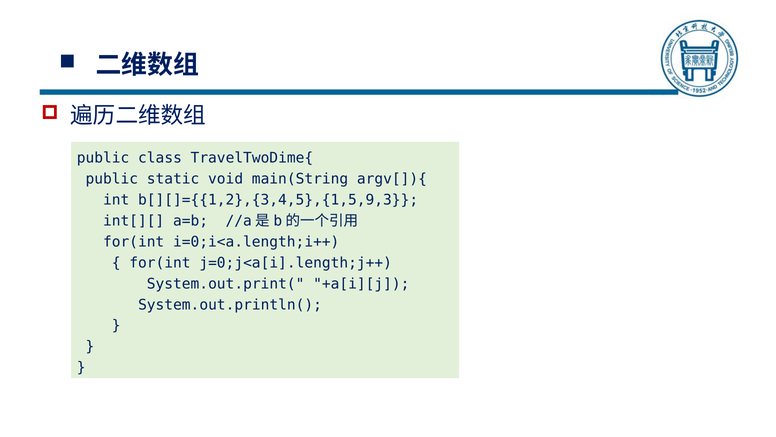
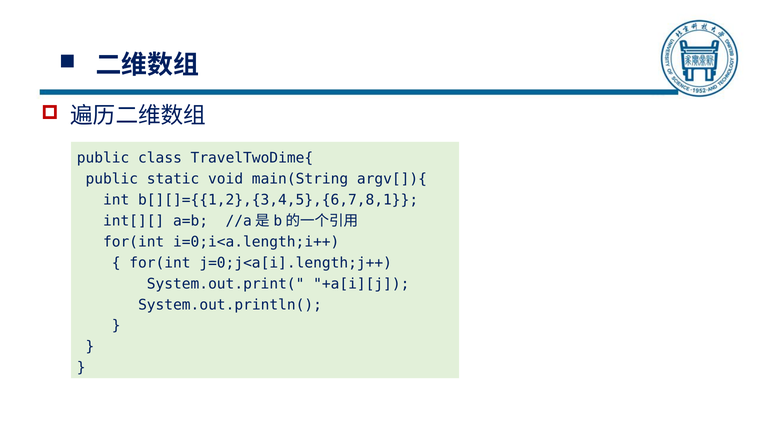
b[][]={{1,2},{3,4,5},{1,5,9,3: b[][]={{1,2},{3,4,5},{1,5,9,3 -> b[][]={{1,2},{3,4,5},{6,7,8,1 (278, 200)
